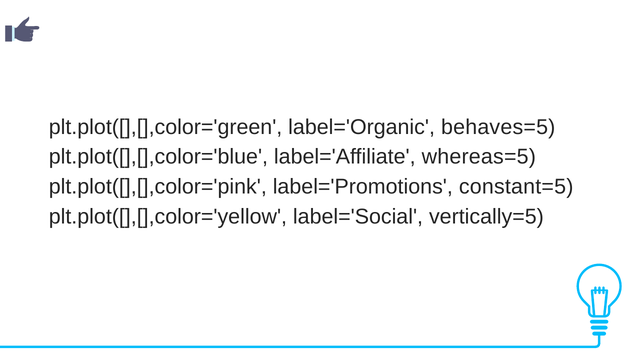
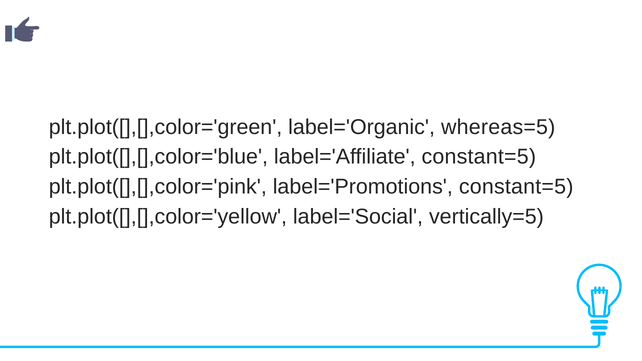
behaves=5: behaves=5 -> whereas=5 (498, 127)
label='Affiliate whereas=5: whereas=5 -> constant=5 (479, 157)
